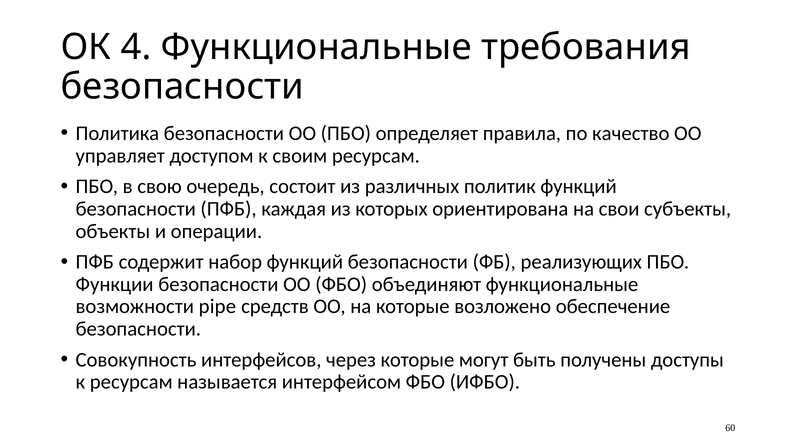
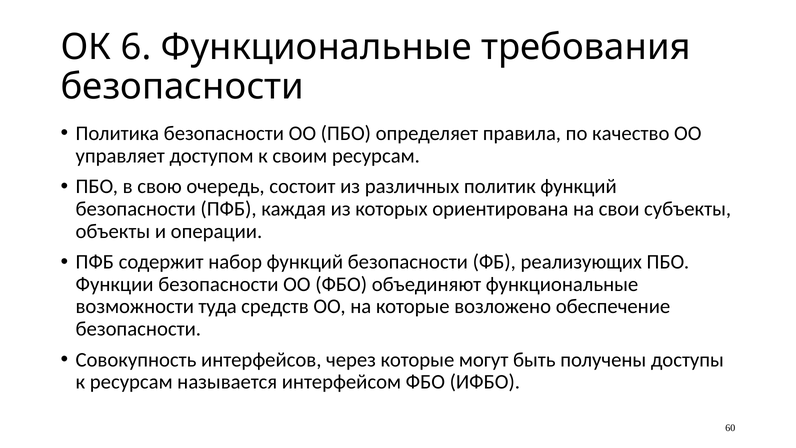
4: 4 -> 6 (136, 47)
pipe: pipe -> туда (218, 306)
